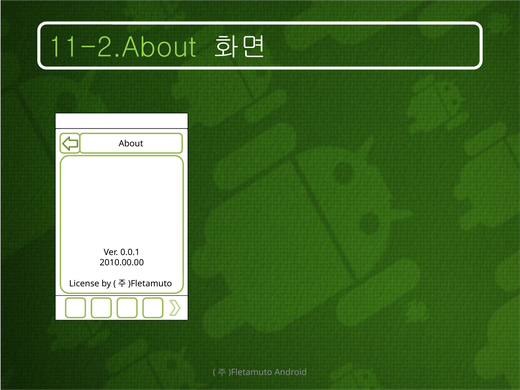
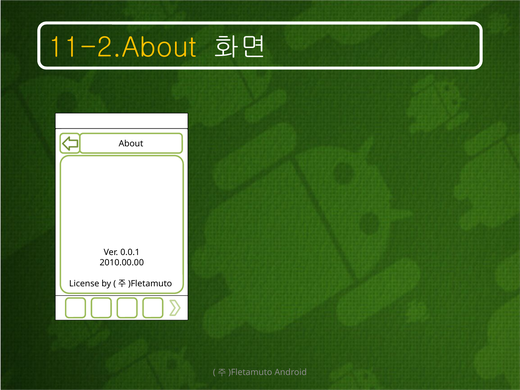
11-2.About colour: light green -> yellow (123, 47)
